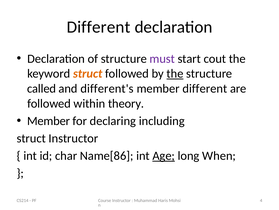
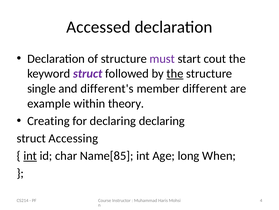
Different: Different -> Accessed (99, 27)
struct colour: orange -> purple (88, 73)
called: called -> single (42, 88)
followed: followed -> example (49, 103)
Member: Member -> Creating (48, 121)
declaring including: including -> declaring (162, 121)
struct Instructor: Instructor -> Accessing (73, 138)
int underline: none -> present (30, 155)
Name[86: Name[86 -> Name[85 (107, 155)
Age underline: present -> none (164, 155)
